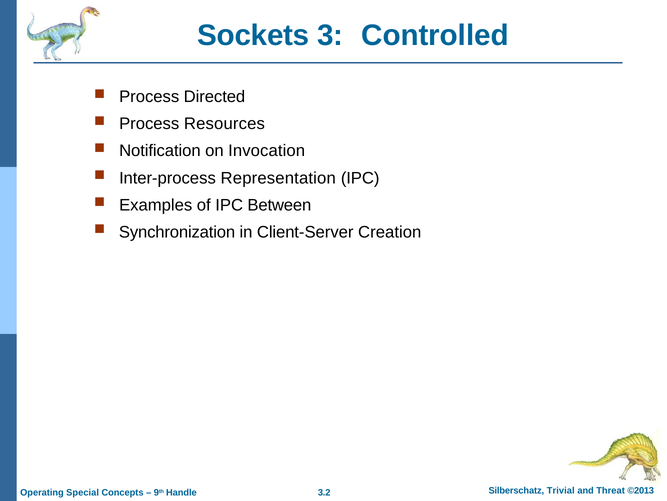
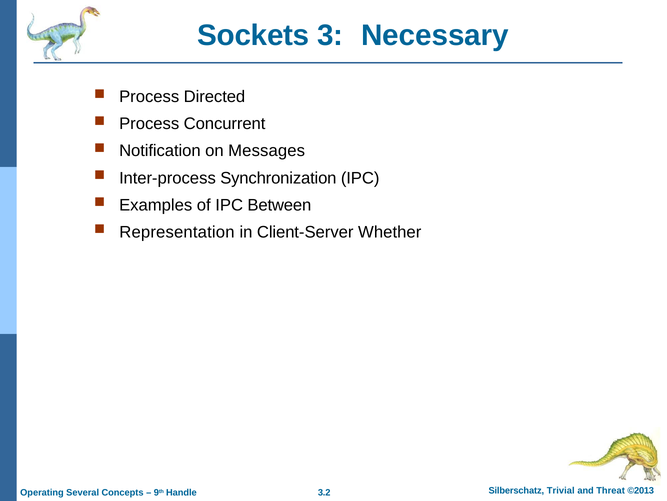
Controlled: Controlled -> Necessary (435, 35)
Resources: Resources -> Concurrent (225, 124)
Invocation: Invocation -> Messages (267, 151)
Representation: Representation -> Synchronization (278, 178)
Synchronization: Synchronization -> Representation (177, 232)
Creation: Creation -> Whether (390, 232)
Special: Special -> Several (83, 492)
